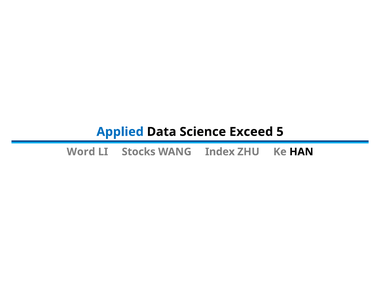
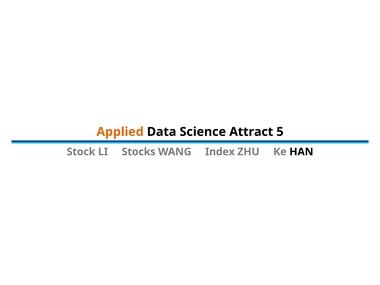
Applied colour: blue -> orange (120, 132)
Exceed: Exceed -> Attract (251, 132)
Word: Word -> Stock (81, 152)
